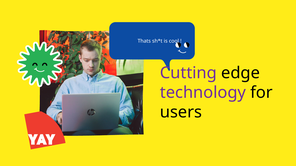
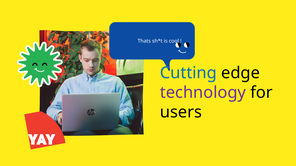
Cutting colour: purple -> blue (188, 73)
